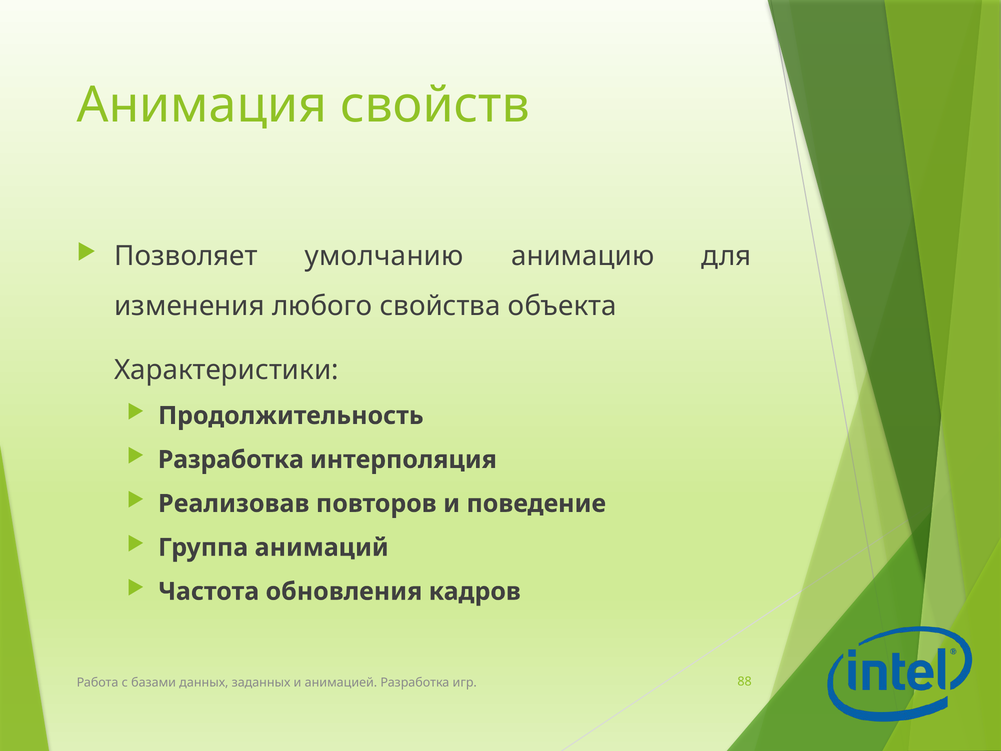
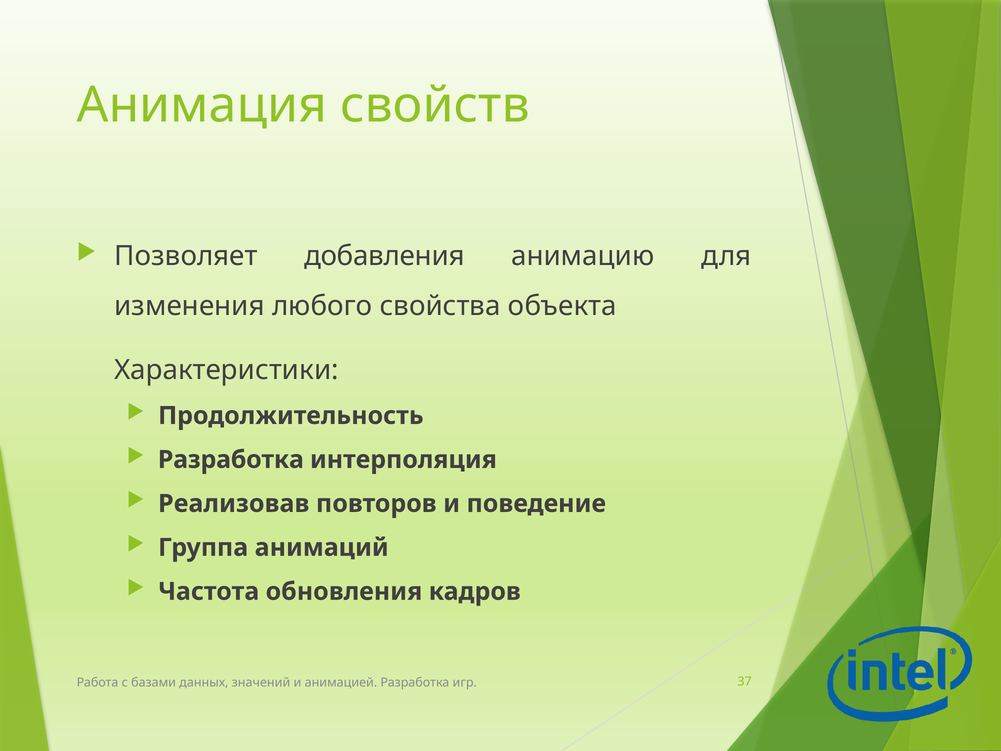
умолчанию: умолчанию -> добавления (384, 256)
заданных: заданных -> значений (261, 682)
88: 88 -> 37 (745, 681)
